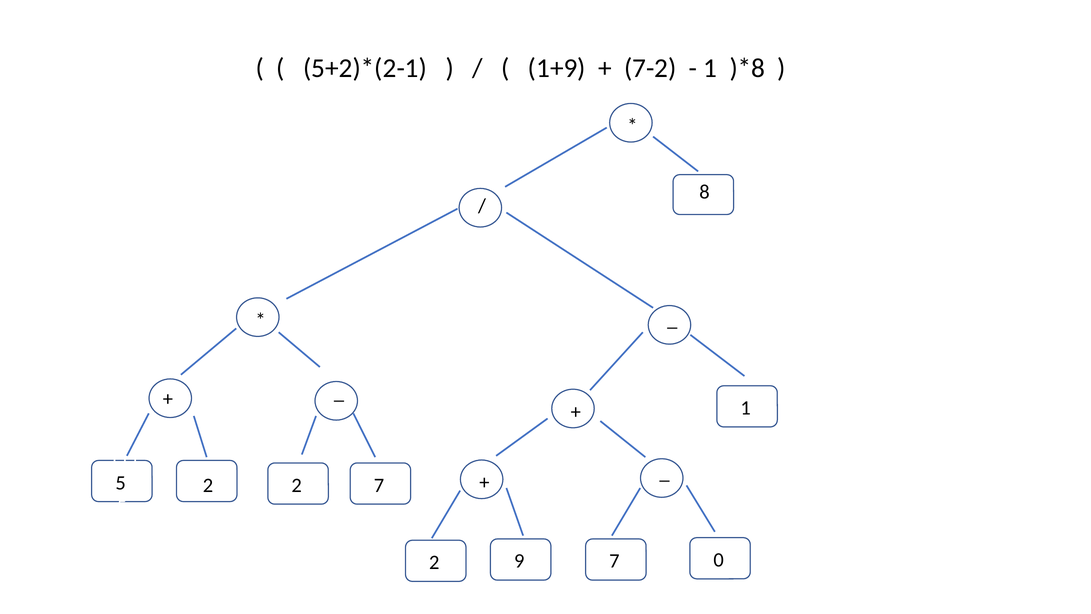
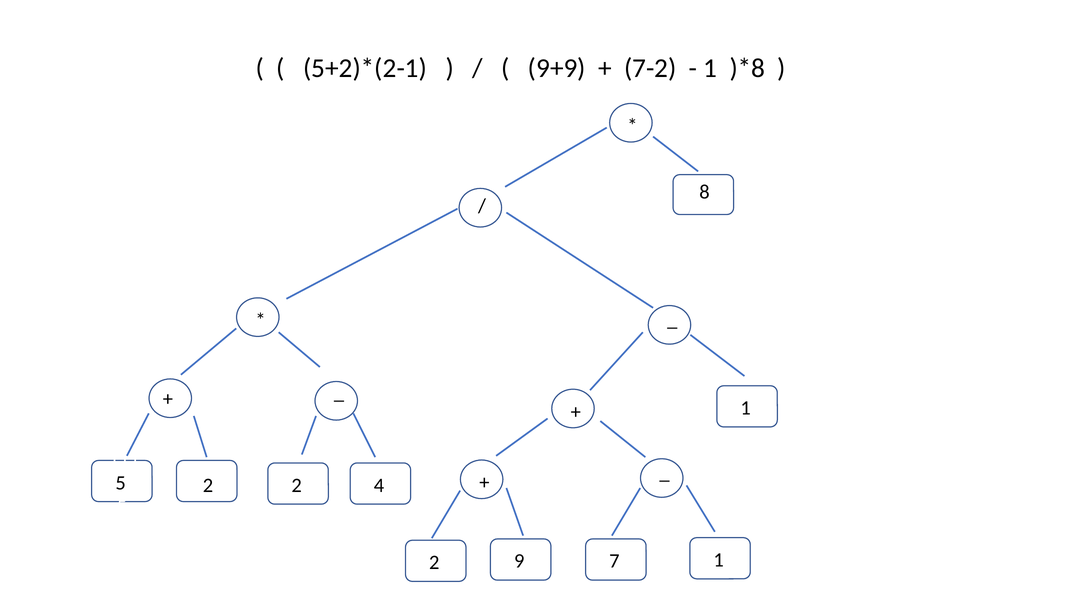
1+9: 1+9 -> 9+9 (557, 68)
2 7: 7 -> 4 (379, 485)
7 0: 0 -> 1 (719, 560)
